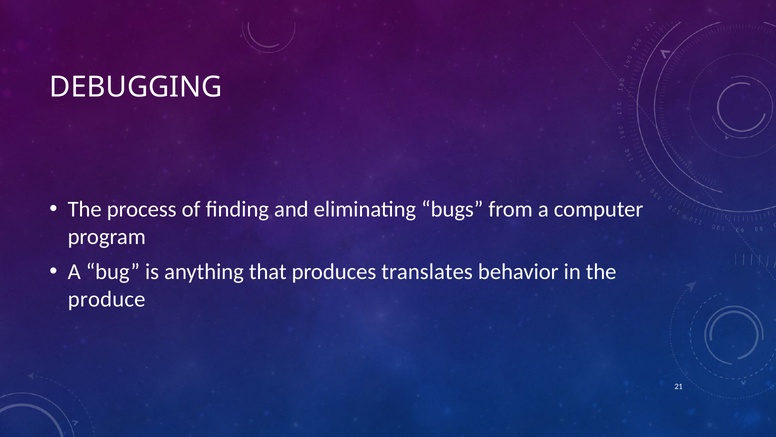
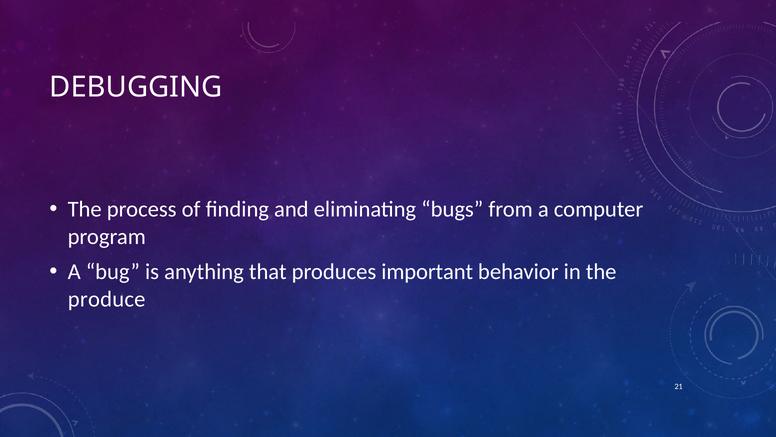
translates: translates -> important (427, 272)
